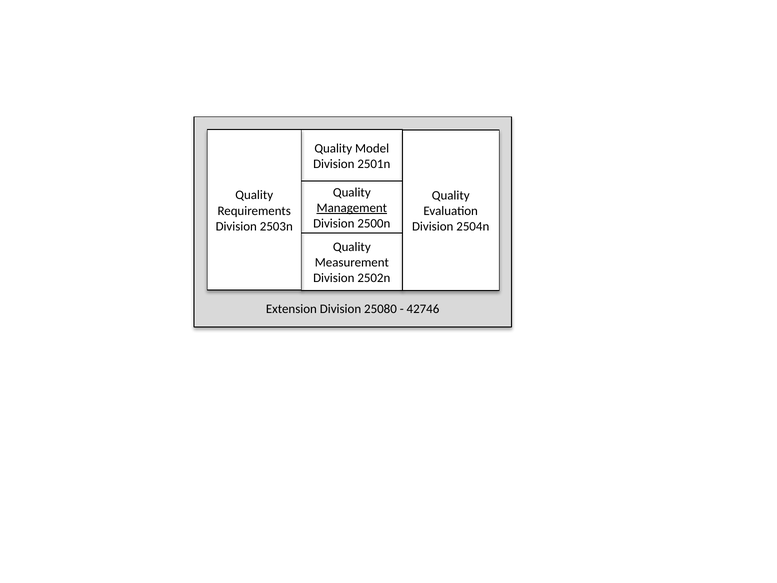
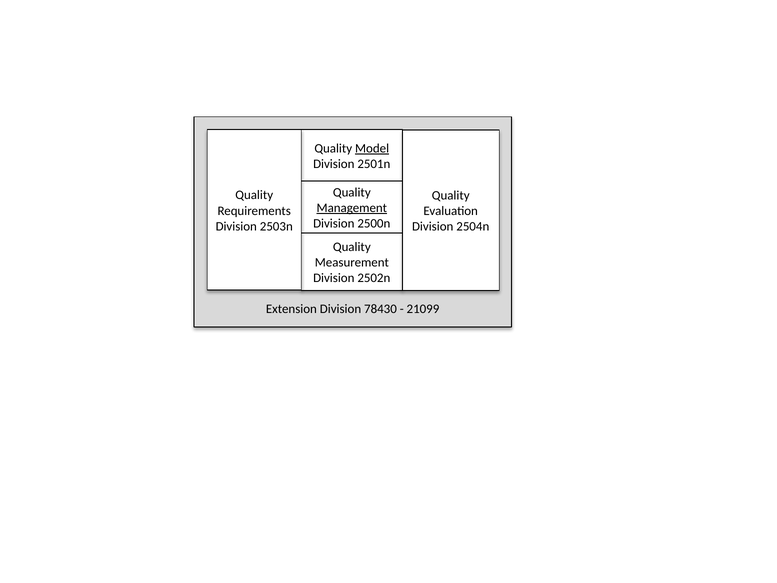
Model underline: none -> present (372, 148)
25080: 25080 -> 78430 (380, 309)
42746: 42746 -> 21099 (423, 309)
